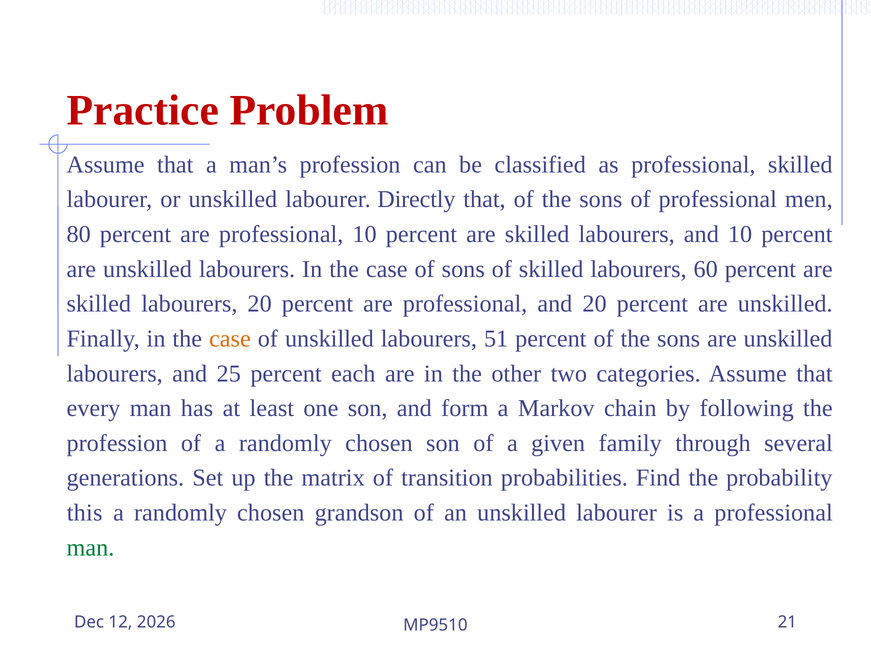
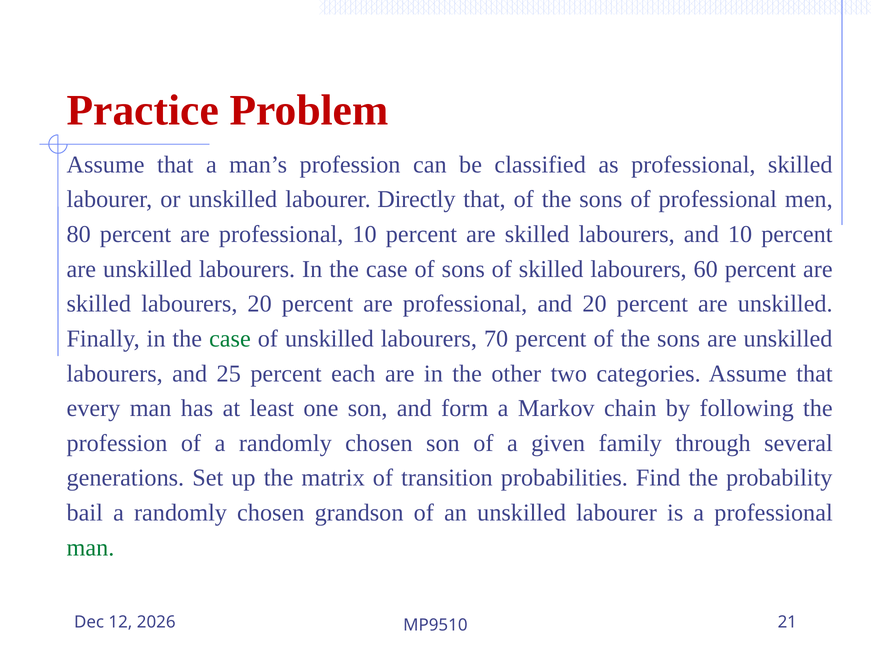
case colour: orange -> green (230, 339)
51: 51 -> 70 (496, 339)
this: this -> bail (85, 513)
